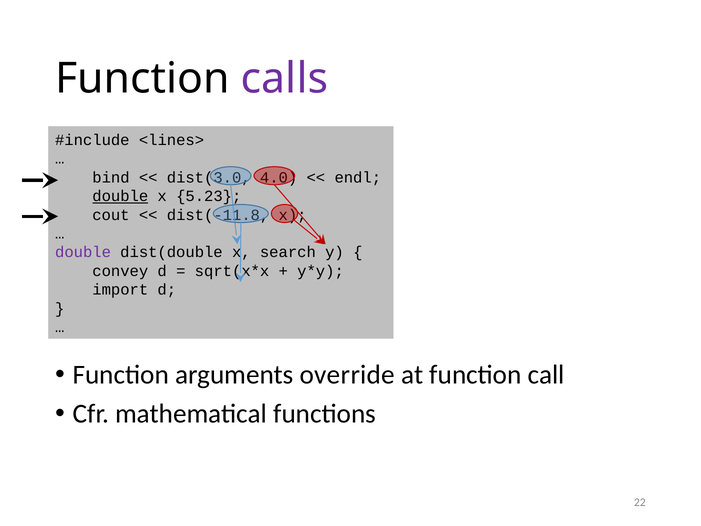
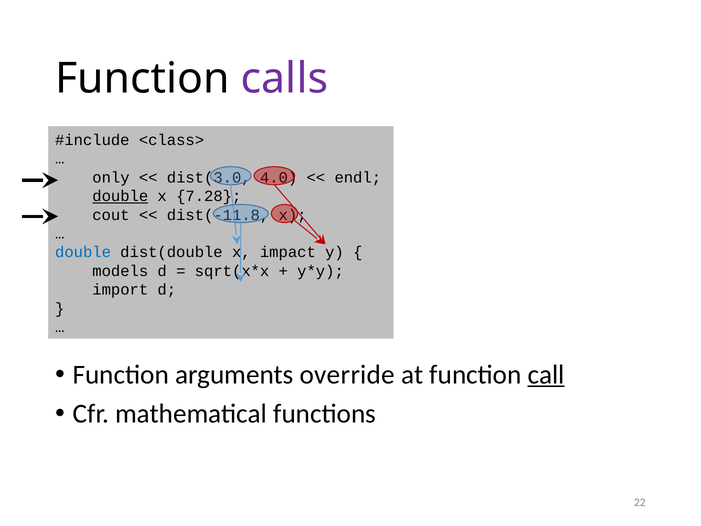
<lines>: <lines> -> <class> (172, 140)
bind: bind -> only (111, 177)
5.23: 5.23 -> 7.28 (209, 196)
double colour: purple -> blue (83, 252)
search: search -> impact (288, 252)
convey: convey -> models (120, 271)
call underline: none -> present (546, 374)
